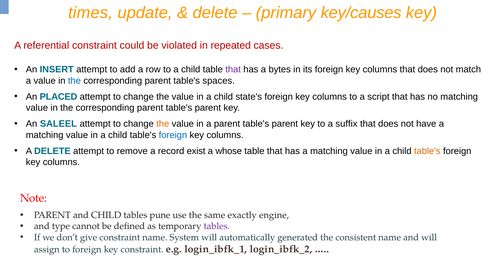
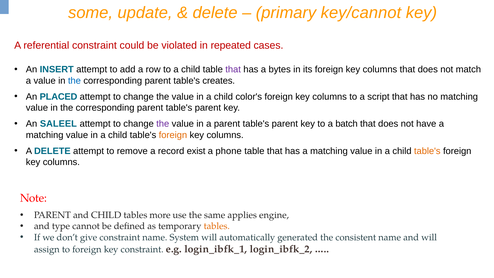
times: times -> some (91, 13)
key/causes: key/causes -> key/cannot (361, 13)
spaces: spaces -> creates (219, 81)
state's: state's -> color's (249, 97)
the colour: orange -> purple (163, 124)
suffix: suffix -> batch (347, 124)
foreign colour: blue -> orange (173, 135)
whose: whose -> phone (229, 151)
pune: pune -> more (160, 215)
exactly: exactly -> applies (242, 215)
tables colour: purple -> orange (217, 226)
